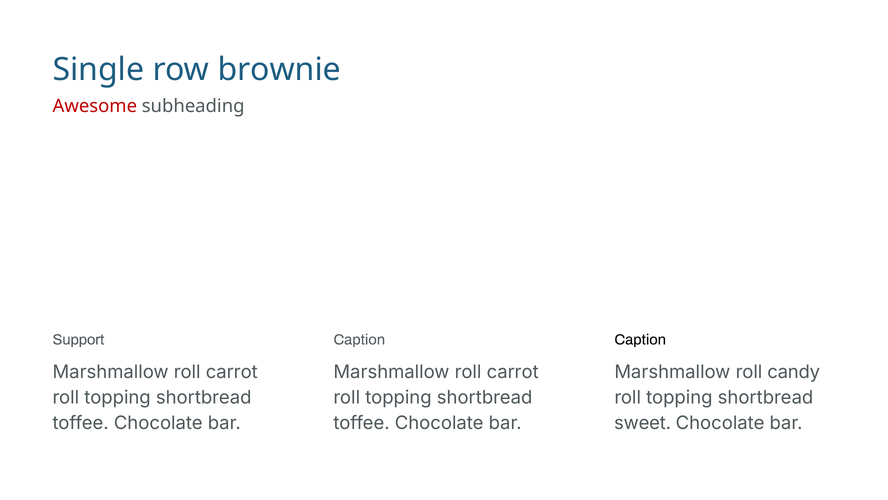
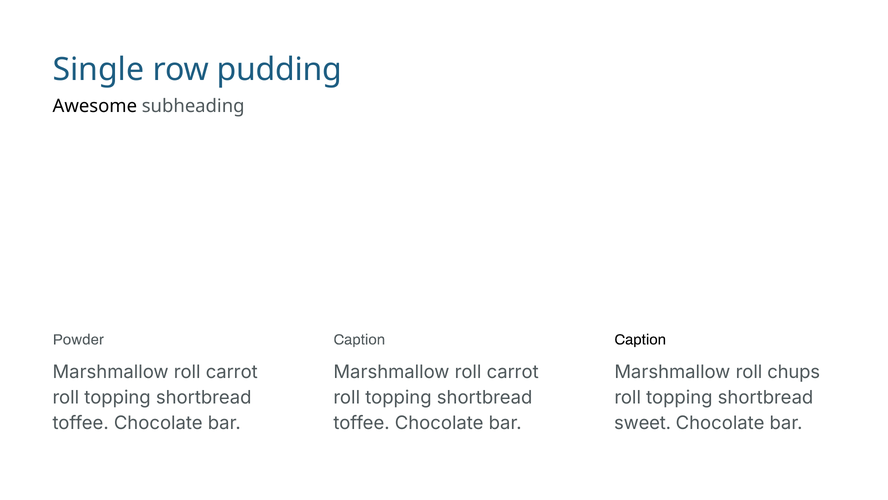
brownie: brownie -> pudding (279, 70)
Awesome colour: red -> black (95, 106)
Support: Support -> Powder (78, 339)
candy: candy -> chups (794, 372)
